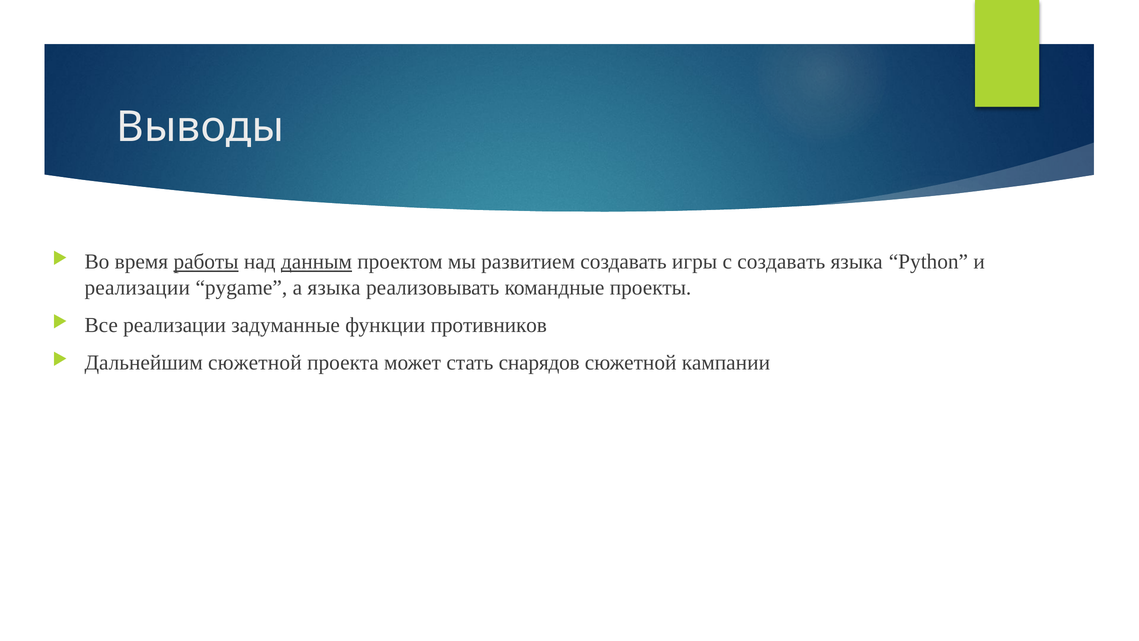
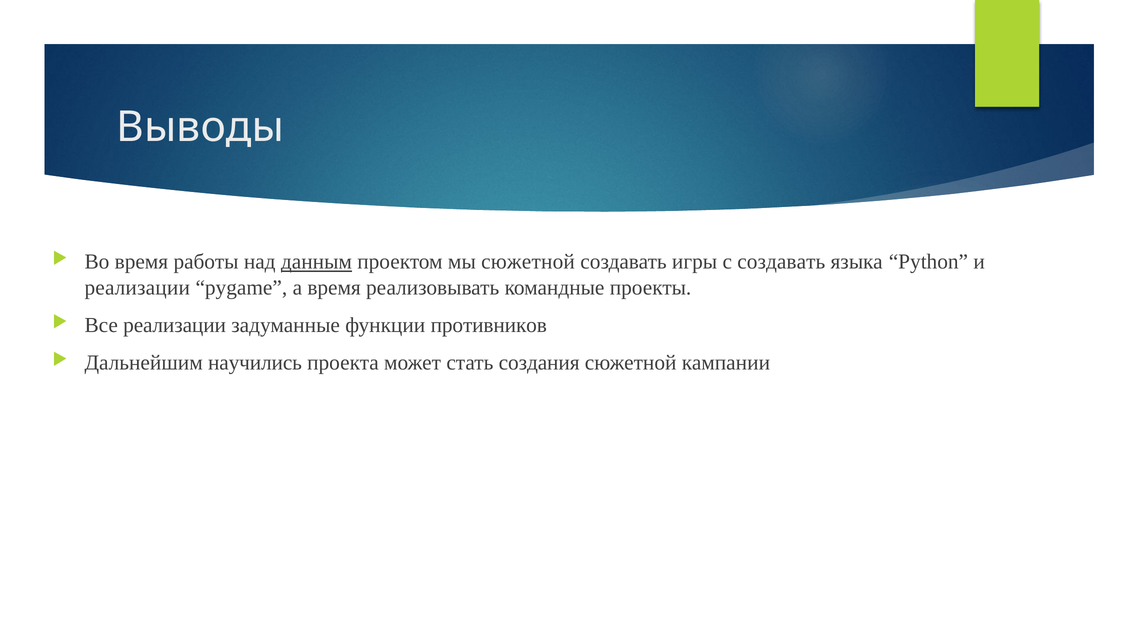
работы underline: present -> none (206, 262)
мы развитием: развитием -> сюжетной (528, 262)
а языка: языка -> время (334, 287)
Дальнейшим сюжетной: сюжетной -> научились (255, 362)
снарядов: снарядов -> создания (539, 362)
